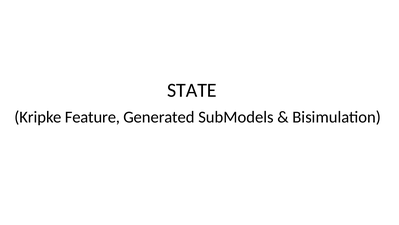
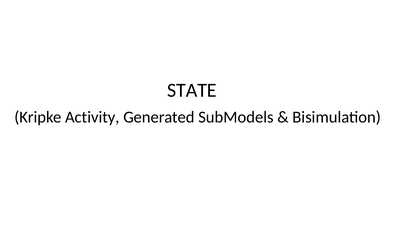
Feature: Feature -> Activity (92, 117)
